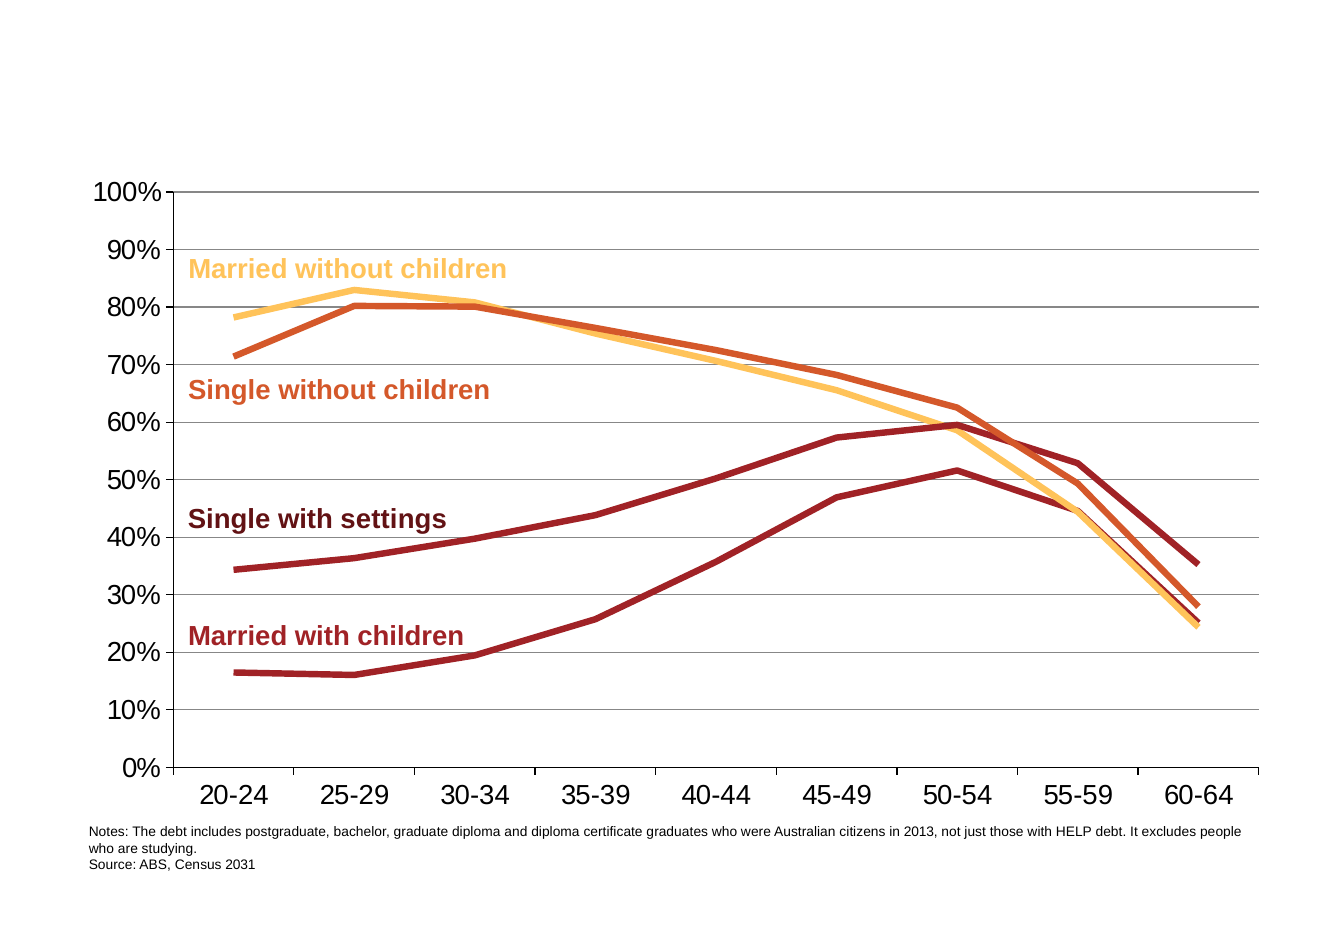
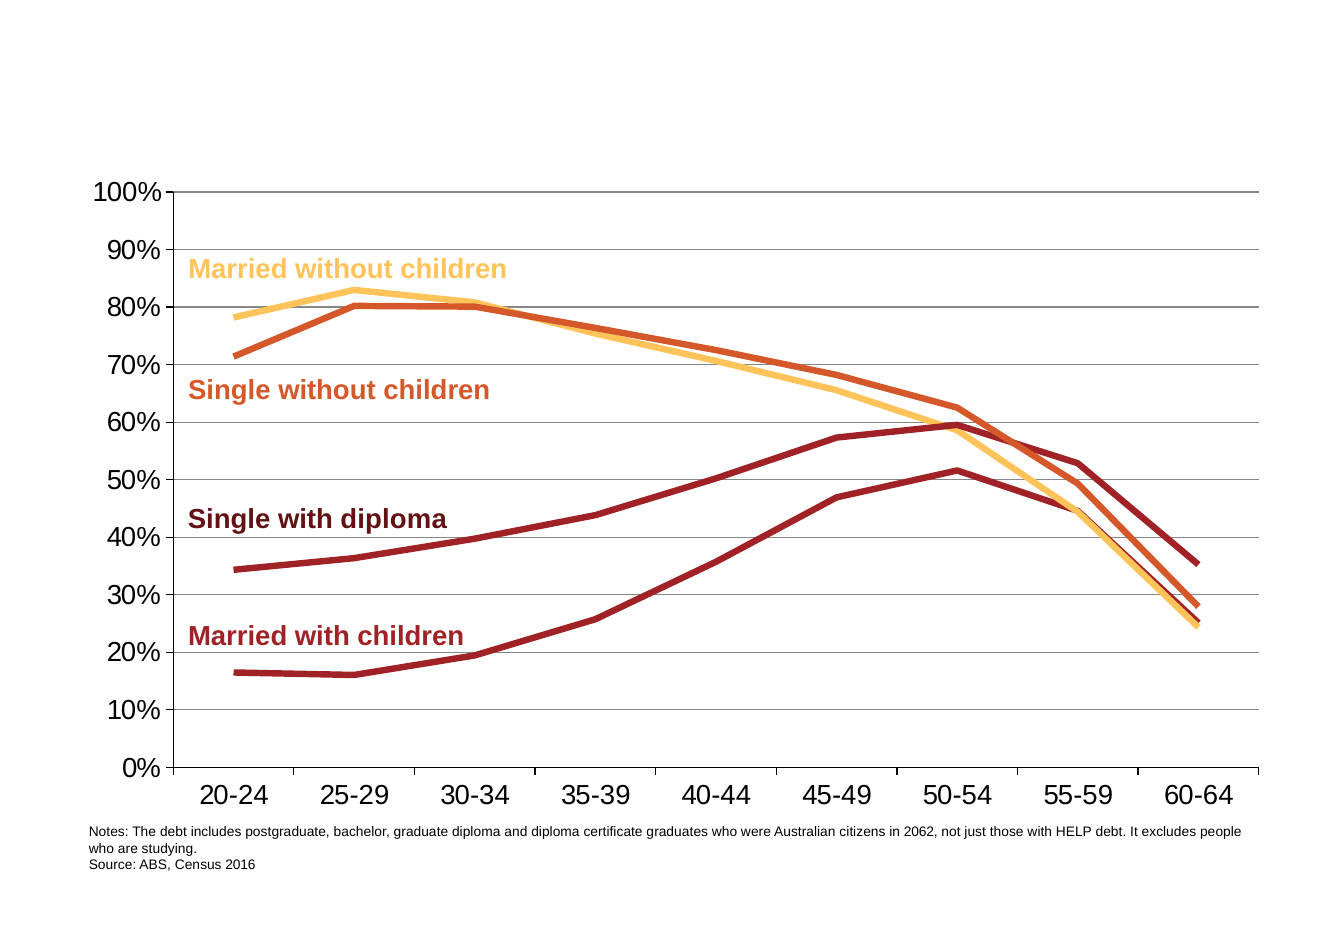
with settings: settings -> diploma (394, 520)
2013: 2013 -> 2062 (921, 833)
2031: 2031 -> 2016 (240, 866)
